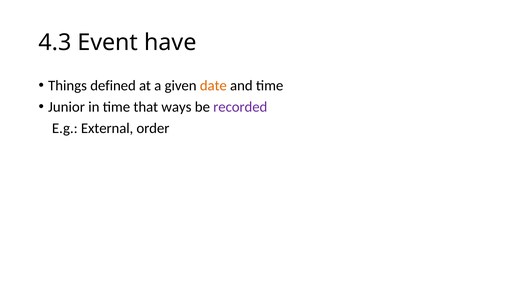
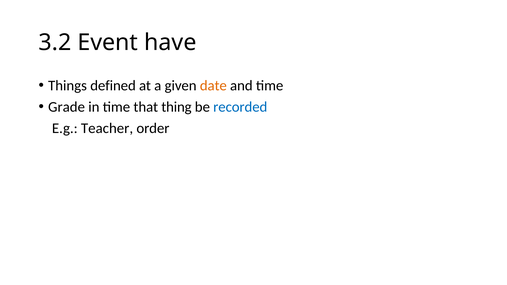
4.3: 4.3 -> 3.2 (55, 43)
Junior: Junior -> Grade (67, 107)
ways: ways -> thing (176, 107)
recorded colour: purple -> blue (240, 107)
External: External -> Teacher (107, 128)
